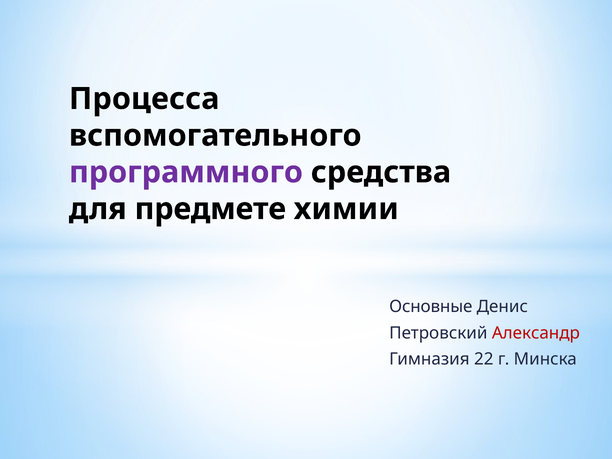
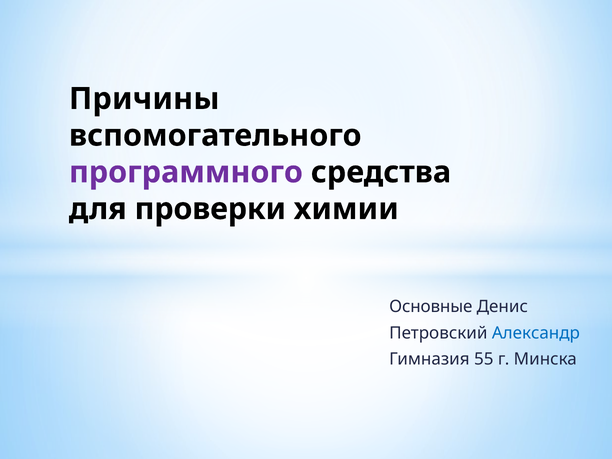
Процесса: Процесса -> Причины (144, 99)
предмете: предмете -> проверки (210, 209)
Александр colour: red -> blue (536, 333)
22: 22 -> 55 (484, 359)
